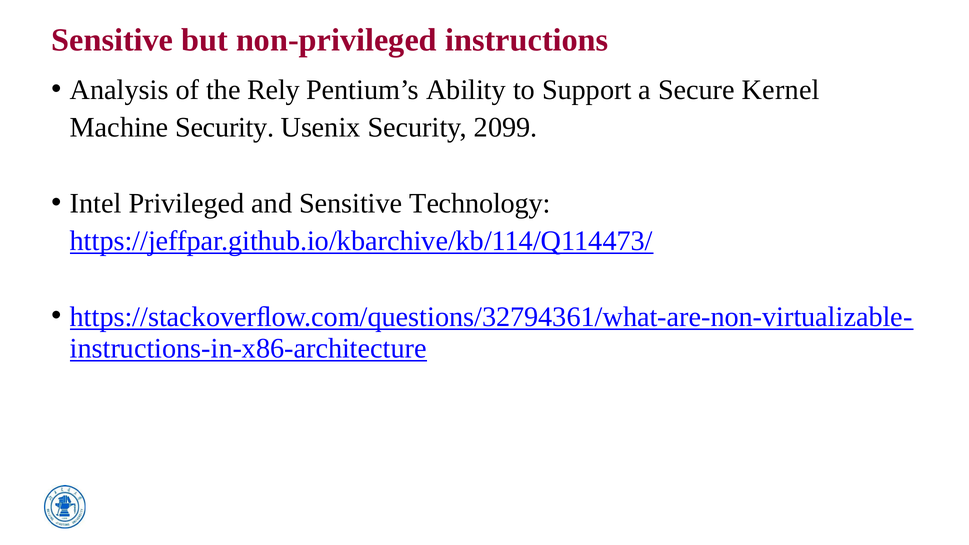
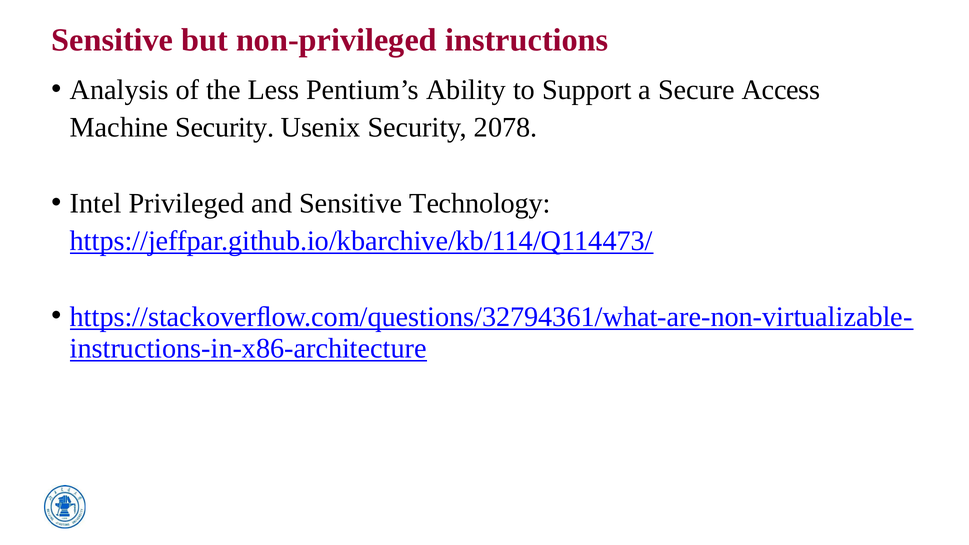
Rely: Rely -> Less (273, 90)
Kernel: Kernel -> Access (781, 90)
2099: 2099 -> 2078 (506, 127)
